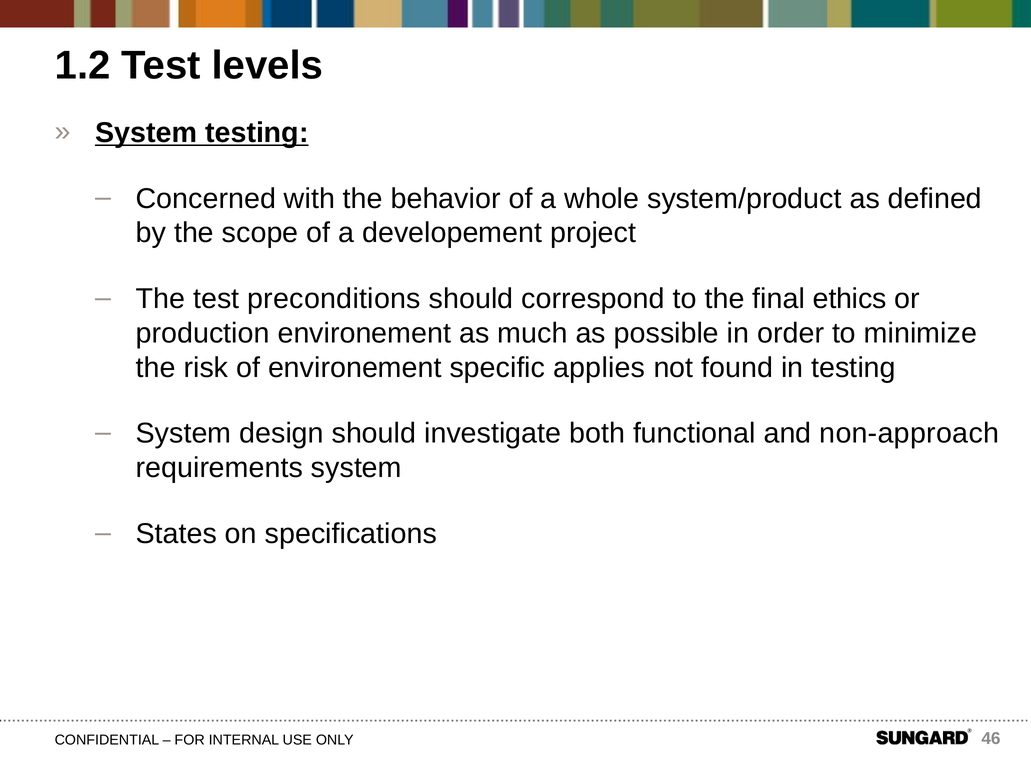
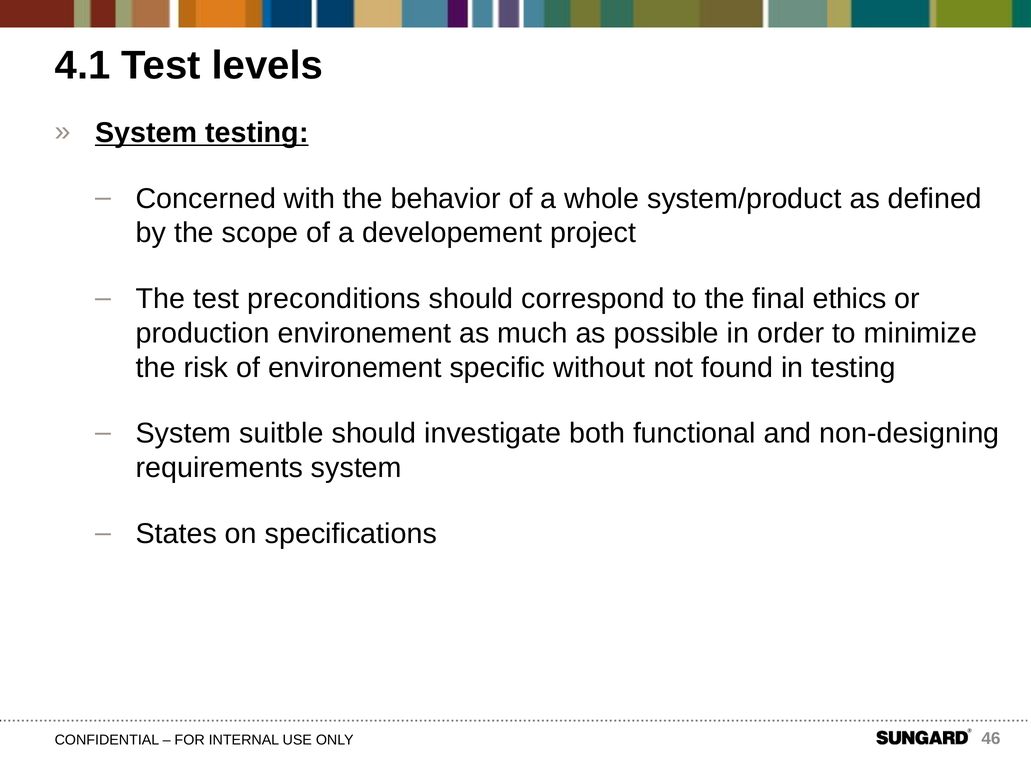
1.2: 1.2 -> 4.1 (83, 65)
applies: applies -> without (599, 368)
design: design -> suitble (282, 434)
non-approach: non-approach -> non-designing (909, 434)
